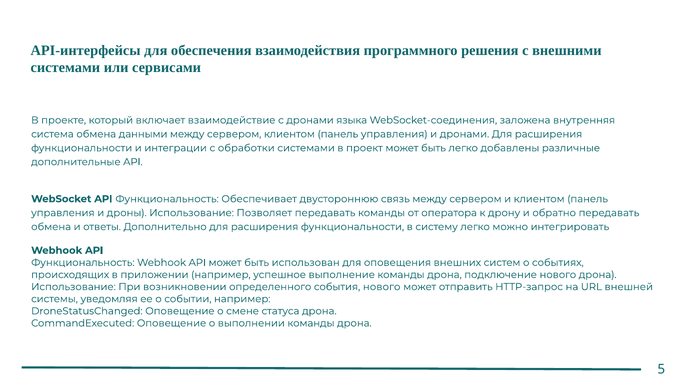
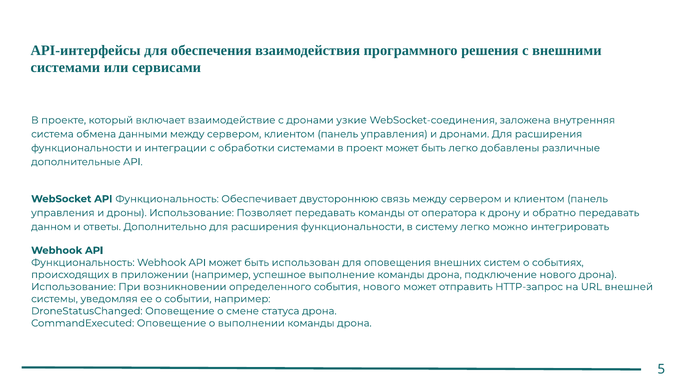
языка: языка -> узкие (352, 120)
обмена: обмена -> данном (51, 227)
